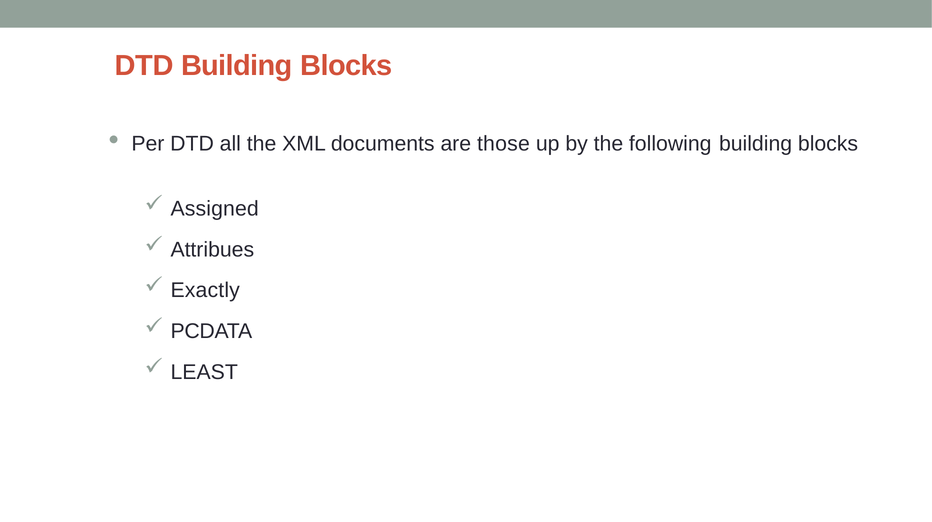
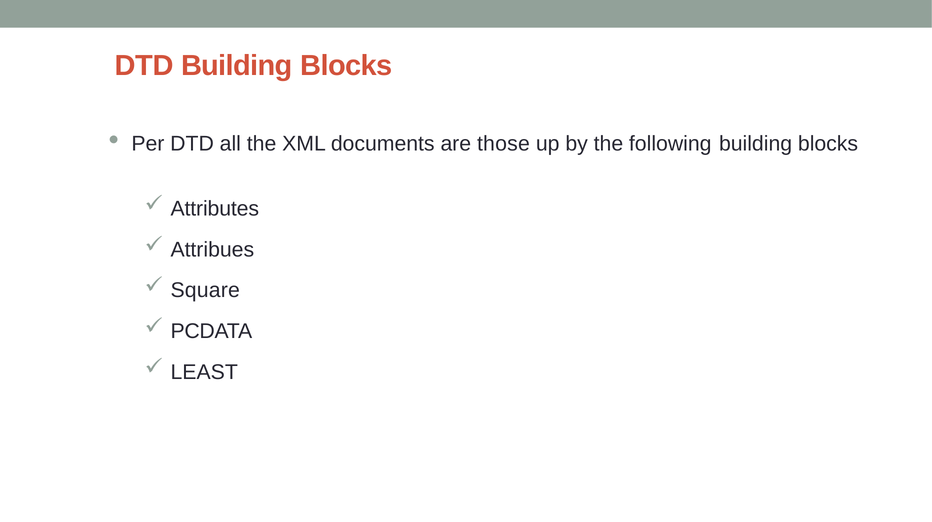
Assigned: Assigned -> Attributes (215, 209)
Exactly: Exactly -> Square (205, 291)
